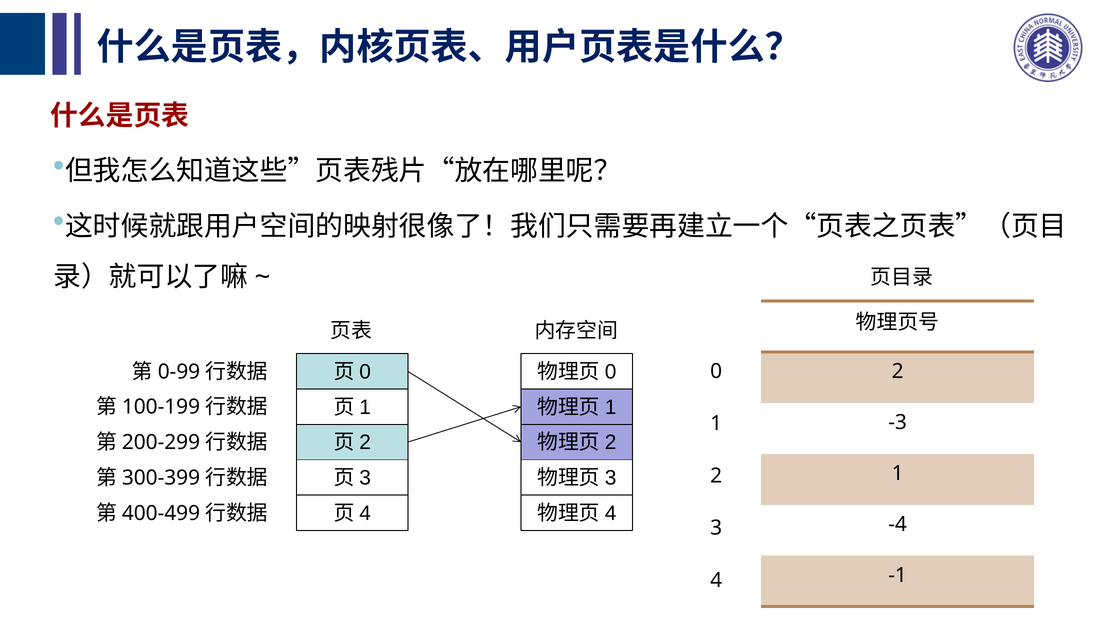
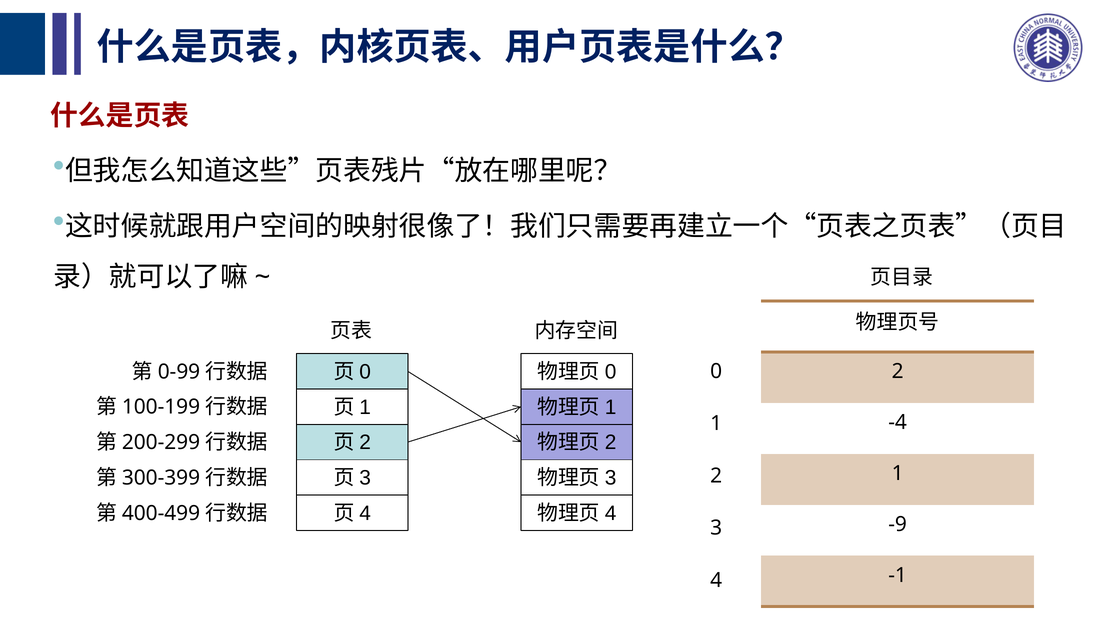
-3: -3 -> -4 (898, 423)
-4: -4 -> -9 (898, 524)
